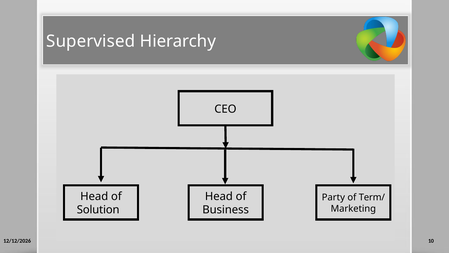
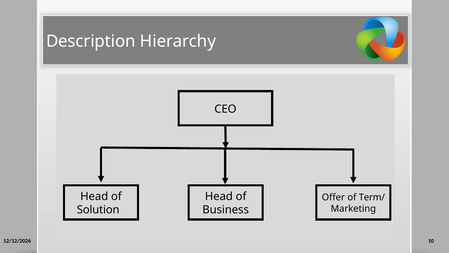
Supervised: Supervised -> Description (91, 41)
Party: Party -> Offer (333, 197)
